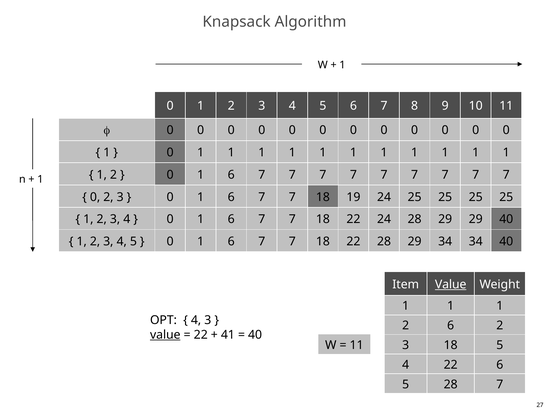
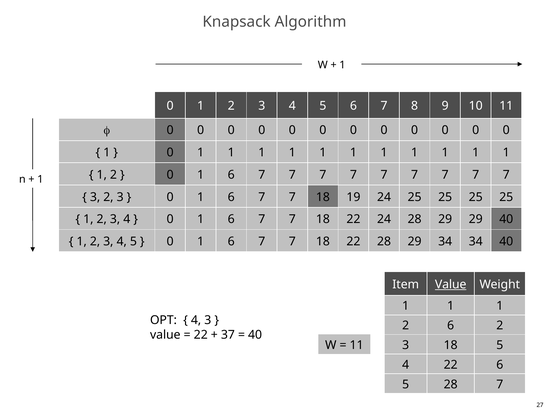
0: 0 -> 3 (95, 197)
value underline: present -> none (165, 335)
41: 41 -> 37 (228, 335)
